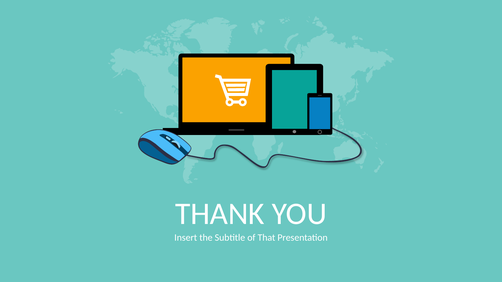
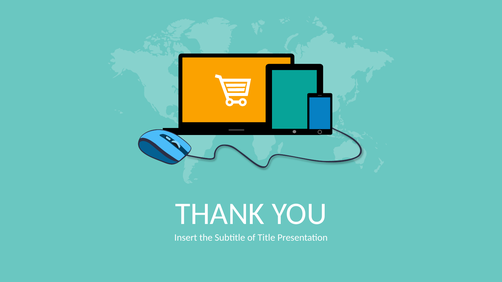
That: That -> Title (266, 238)
